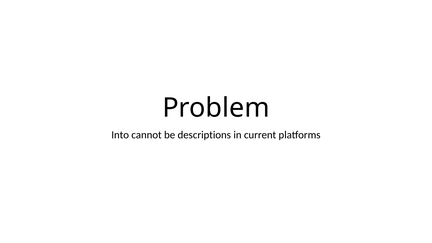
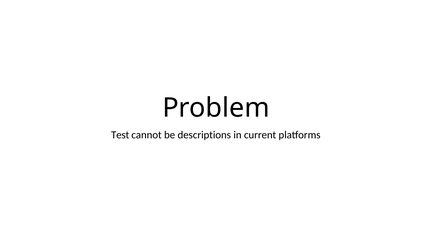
Into: Into -> Test (120, 135)
